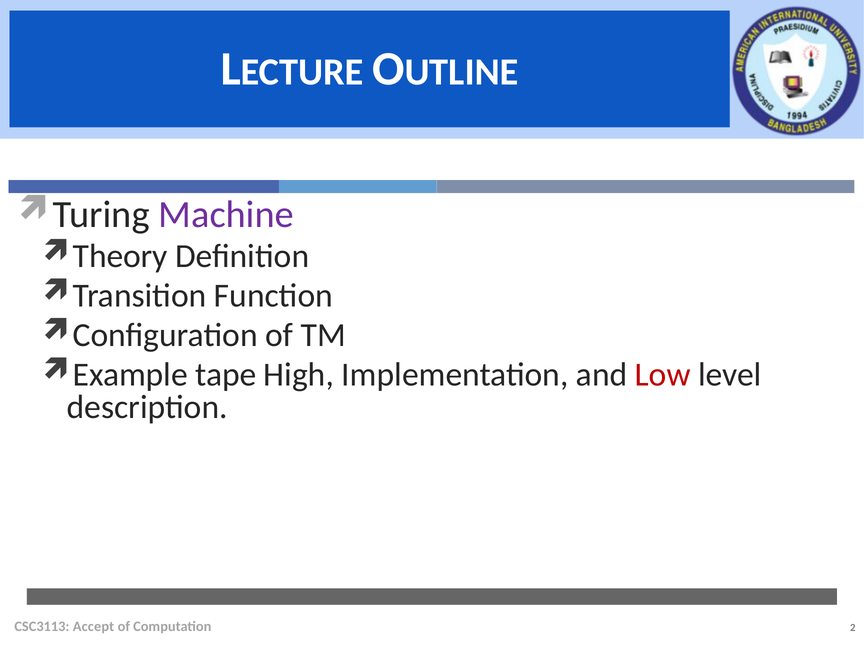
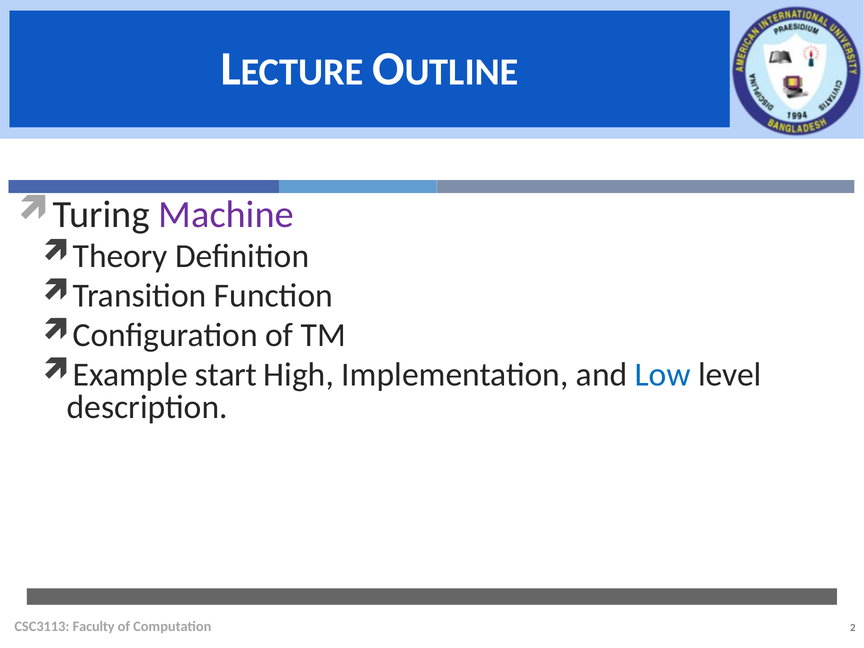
tape: tape -> start (226, 375)
Low colour: red -> blue (663, 375)
Accept: Accept -> Faculty (94, 626)
